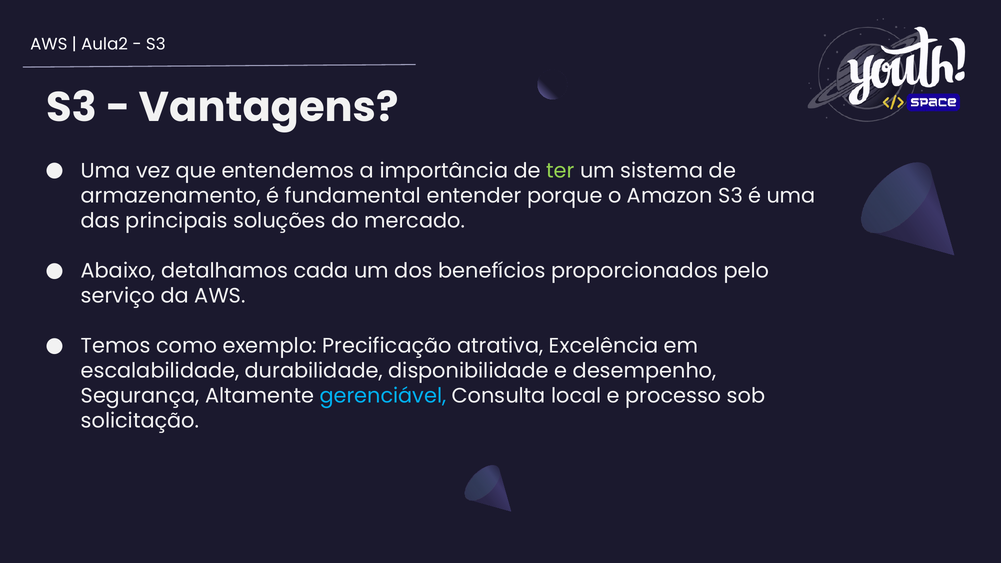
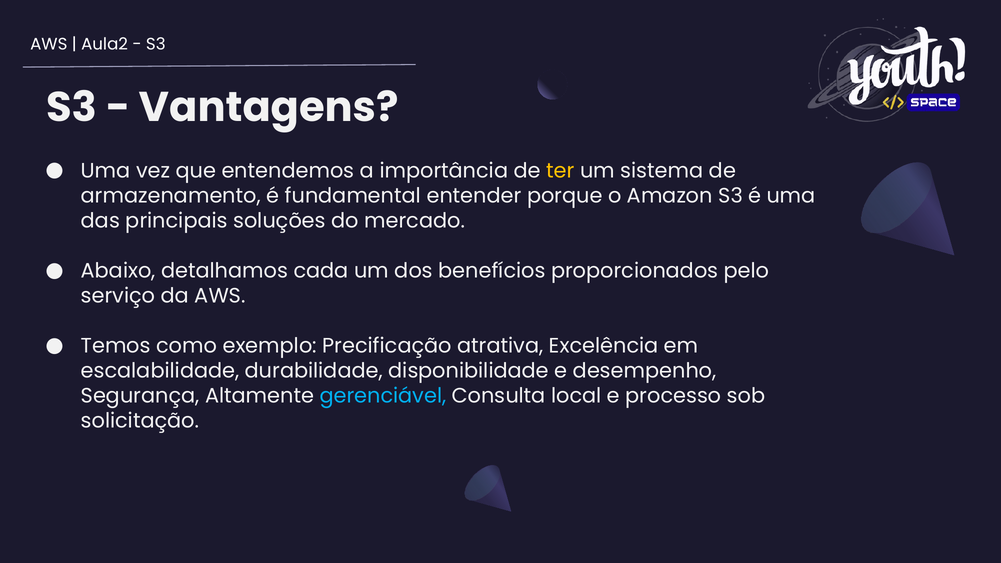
ter colour: light green -> yellow (560, 171)
